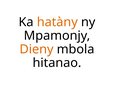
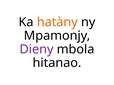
Dieny colour: orange -> purple (37, 50)
